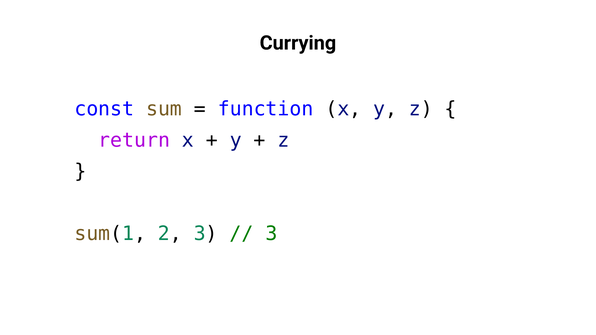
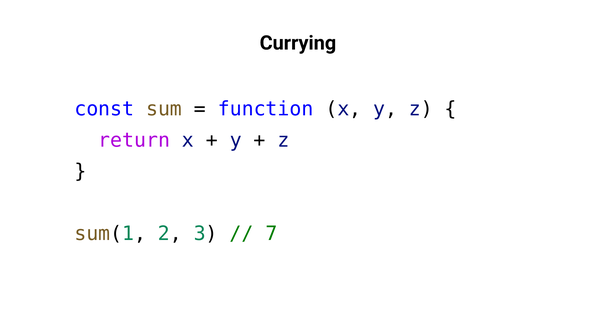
3: 3 -> 7 (271, 234)
